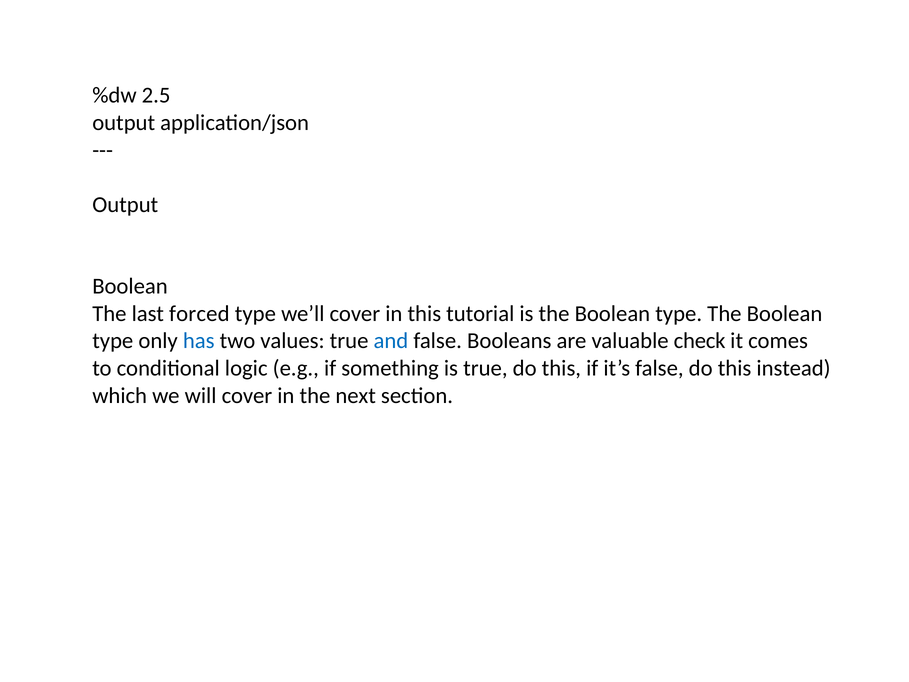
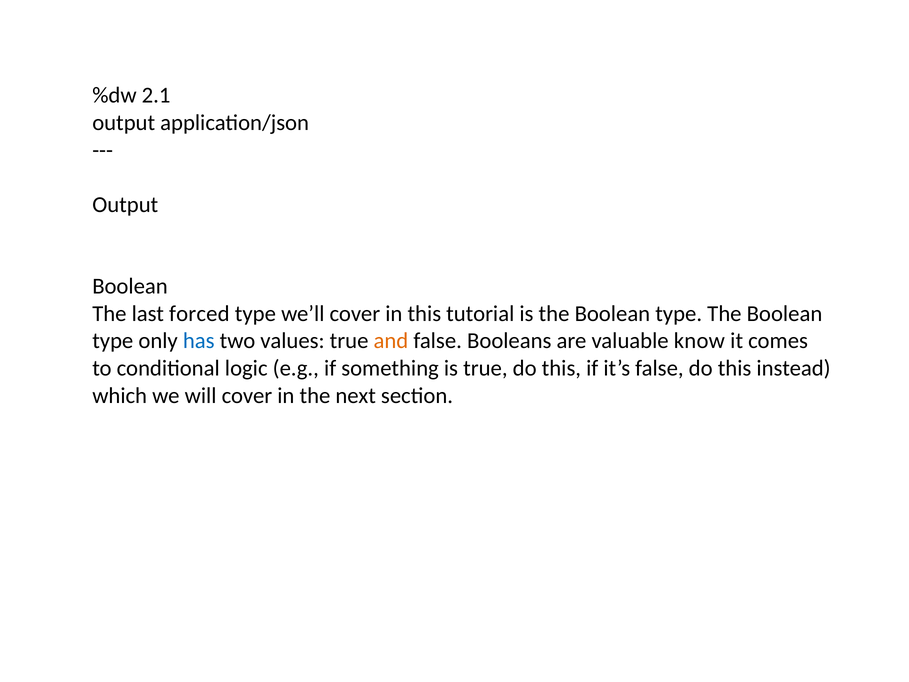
2.5: 2.5 -> 2.1 (156, 95)
and colour: blue -> orange (391, 341)
check: check -> know (699, 341)
